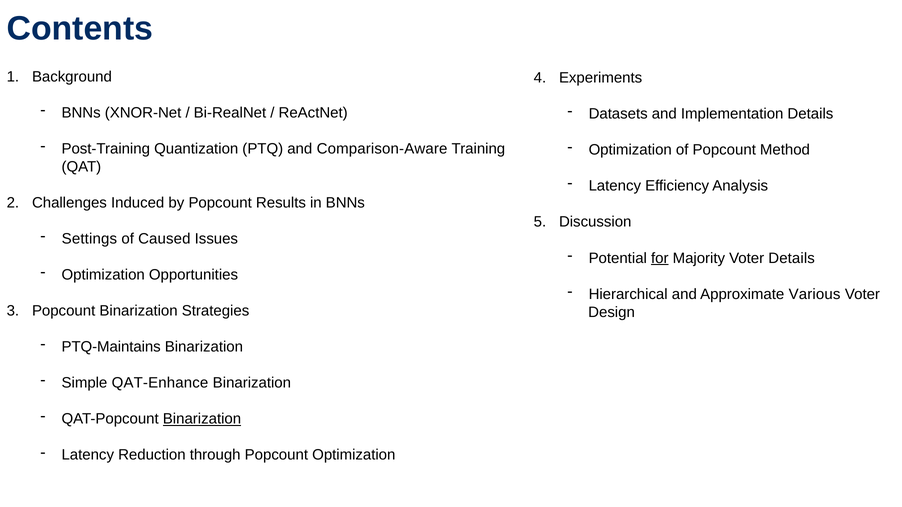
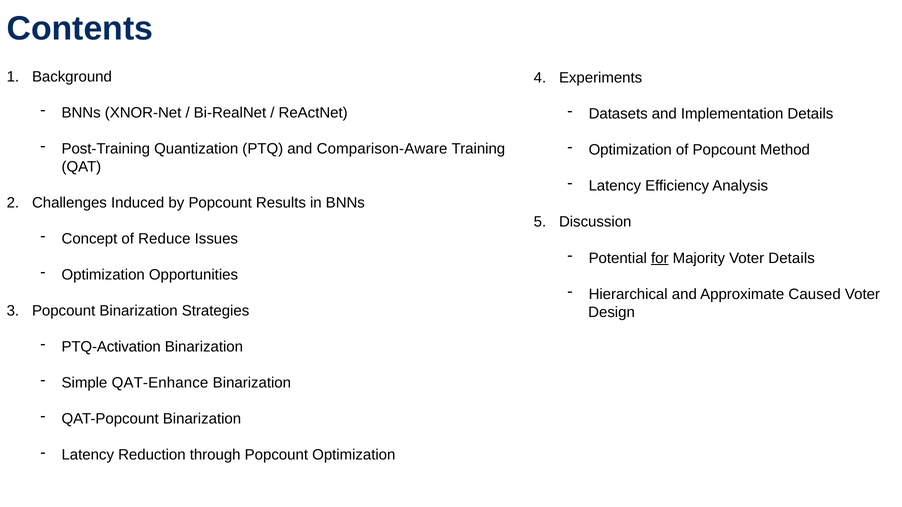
Settings: Settings -> Concept (89, 239)
Caused: Caused -> Reduce (164, 239)
Various: Various -> Caused (815, 294)
PTQ-Maintains: PTQ-Maintains -> PTQ-Activation (111, 347)
Binarization underline: present -> none (202, 419)
